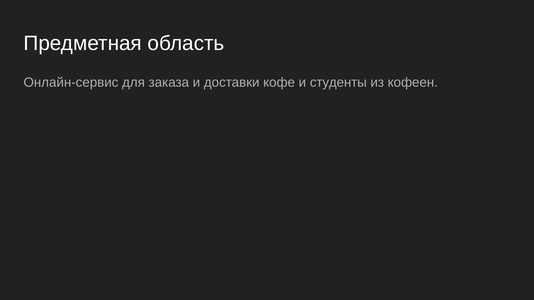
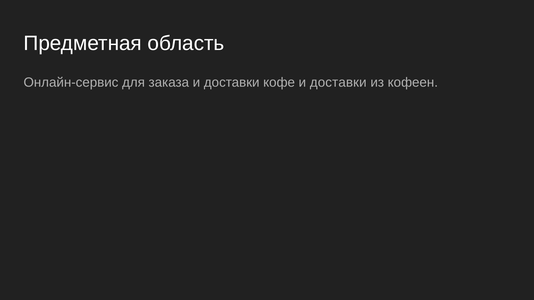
кофе и студенты: студенты -> доставки (338, 83)
